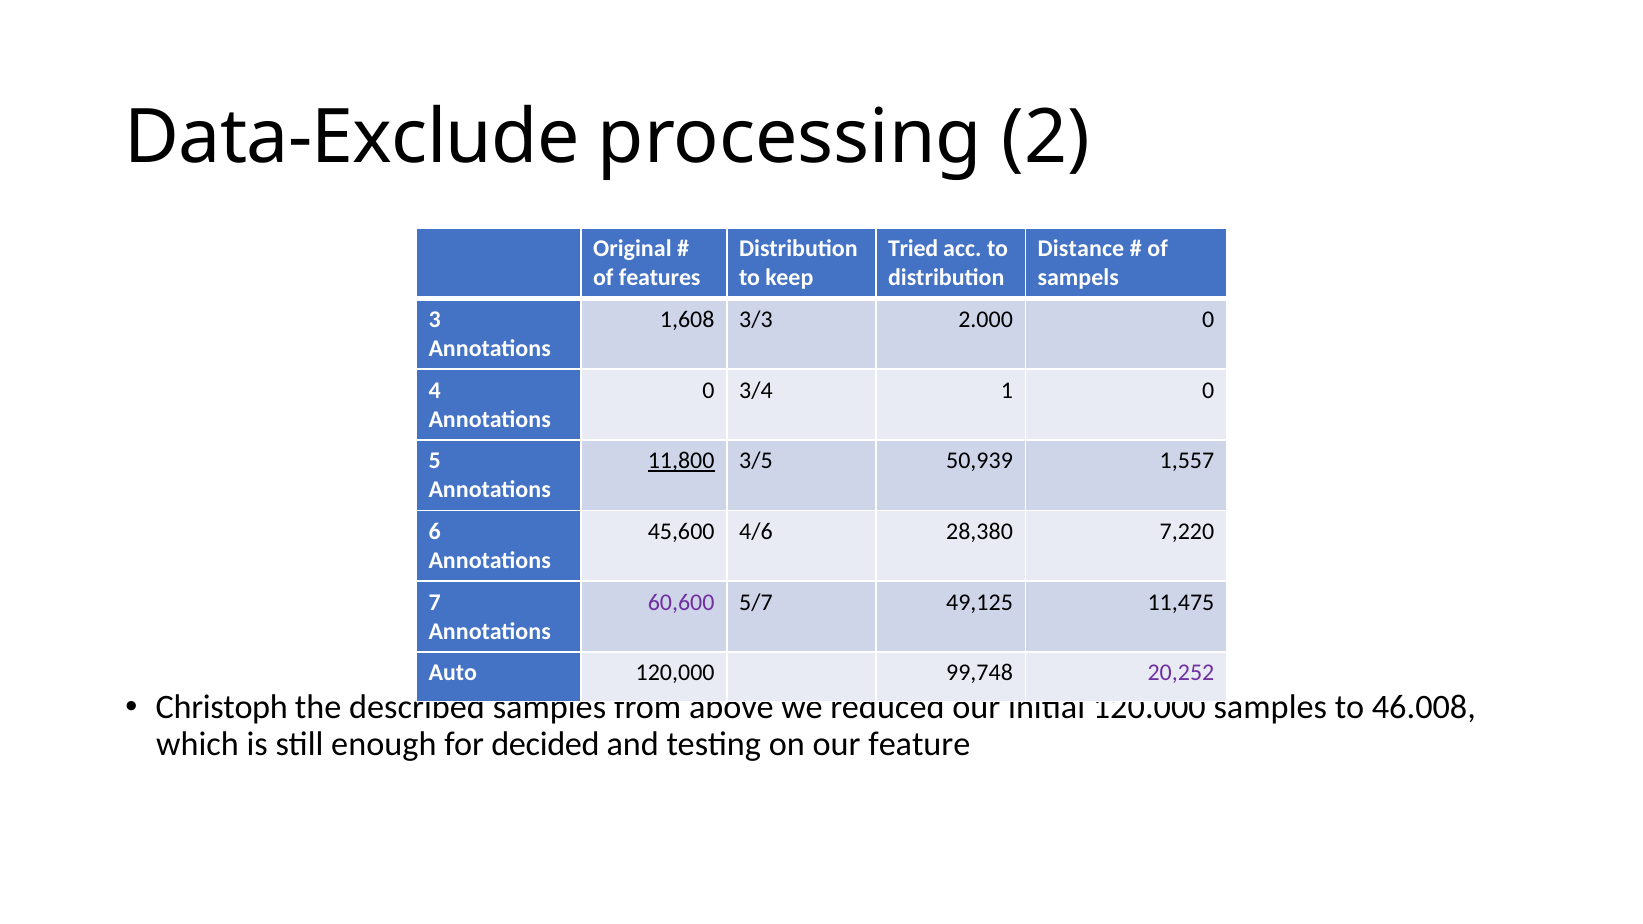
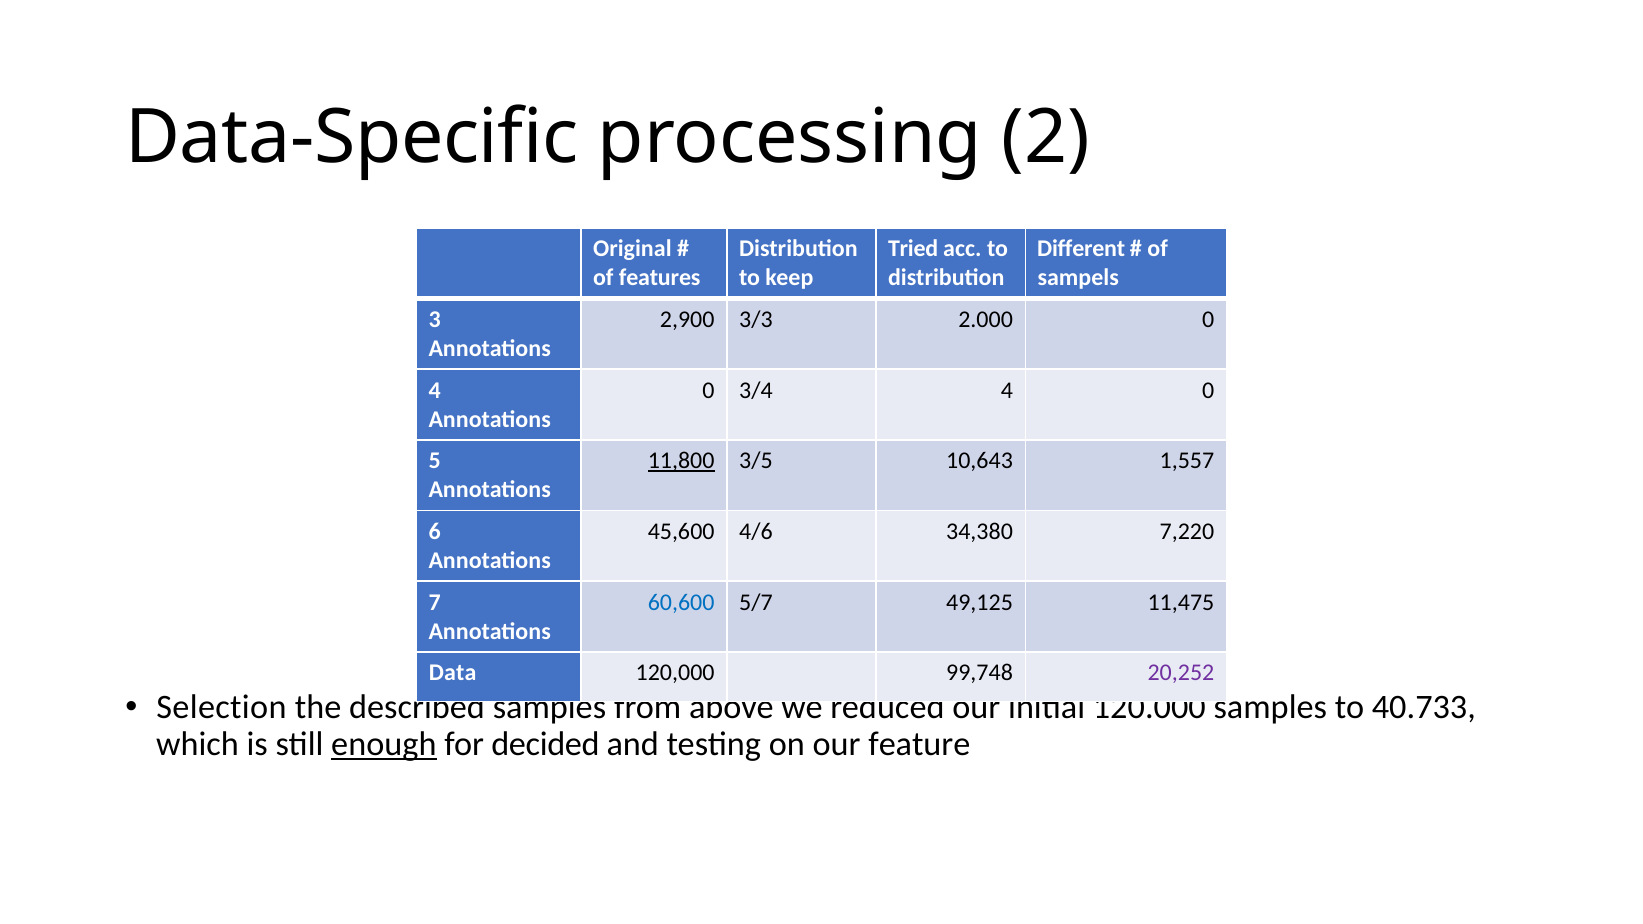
Data-Exclude: Data-Exclude -> Data-Specific (352, 138)
Distance: Distance -> Different (1081, 249)
1,608: 1,608 -> 2,900 (687, 320)
3/4 1: 1 -> 4 (1007, 390)
50,939: 50,939 -> 10,643 (980, 461)
28,380: 28,380 -> 34,380 (980, 532)
60,600 colour: purple -> blue (681, 602)
Auto: Auto -> Data (453, 673)
Christoph: Christoph -> Selection (221, 708)
46.008: 46.008 -> 40.733 (1424, 708)
enough underline: none -> present (384, 745)
